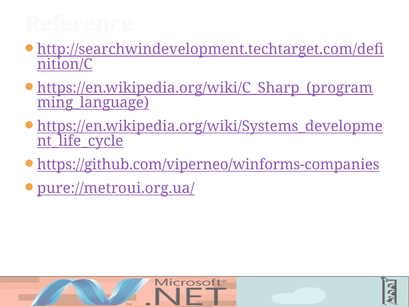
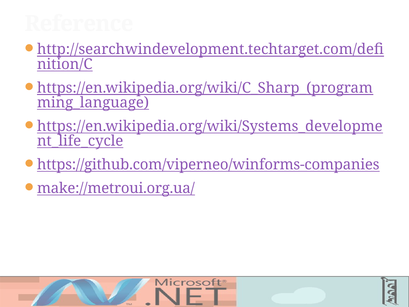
pure://metroui.org.ua/: pure://metroui.org.ua/ -> make://metroui.org.ua/ (116, 188)
